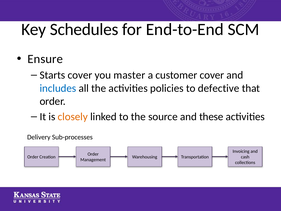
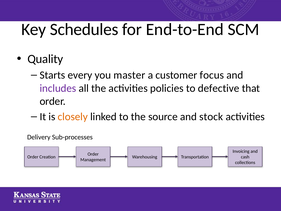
Ensure: Ensure -> Quality (45, 59)
Starts cover: cover -> every (80, 75)
customer cover: cover -> focus (212, 75)
includes colour: blue -> purple (58, 88)
these: these -> stock (211, 117)
